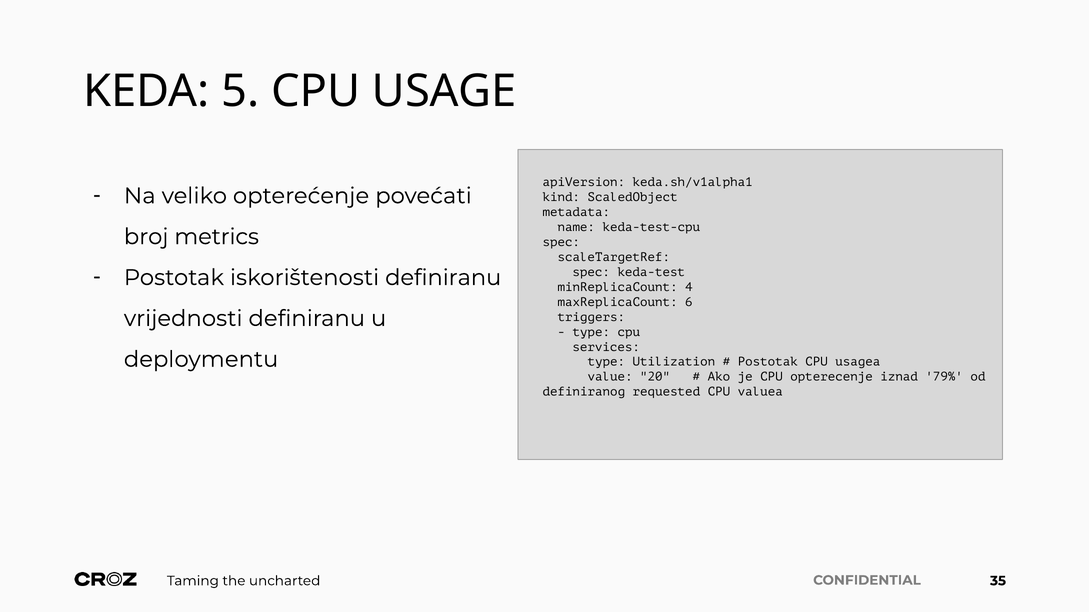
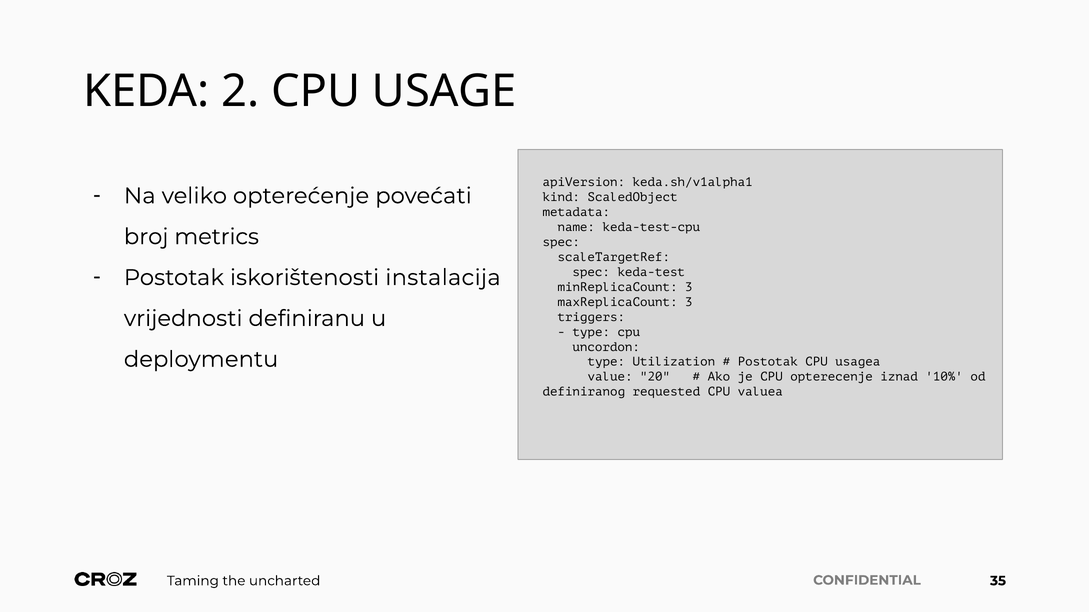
5: 5 -> 2 (240, 91)
iskorištenosti definiranu: definiranu -> instalacija (443, 278)
minReplicaCount 4: 4 -> 3 (689, 287)
maxReplicaCount 6: 6 -> 3 (689, 302)
services: services -> uncordon (606, 347)
79%: 79% -> 10% (944, 377)
